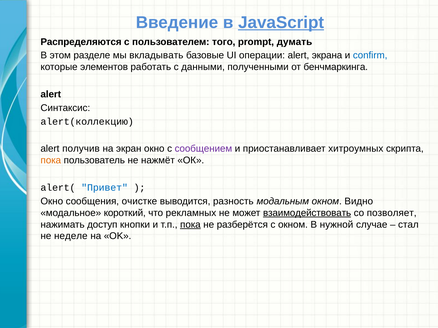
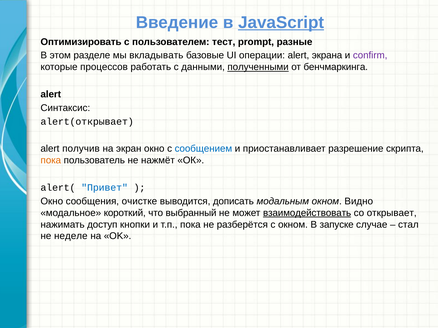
Распределяются: Распределяются -> Оптимизировать (81, 42)
того: того -> тест (224, 42)
думать: думать -> разные (295, 42)
confirm colour: blue -> purple (370, 56)
элементов: элементов -> процессов (104, 67)
полученными underline: none -> present (258, 67)
alert(коллекцию: alert(коллекцию -> alert(открывает (87, 122)
сообщением colour: purple -> blue (203, 149)
хитроумных: хитроумных -> разрешение (356, 149)
разность: разность -> дописать (233, 201)
рекламных: рекламных -> выбранный (191, 213)
позволяет: позволяет -> открывает (392, 213)
пока underline: present -> none (190, 225)
нужной: нужной -> запуске (337, 225)
